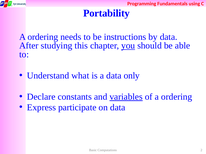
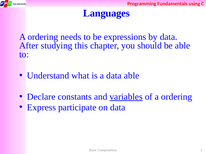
Portability: Portability -> Languages (106, 13)
instructions: instructions -> expressions (125, 37)
you underline: present -> none (128, 46)
data only: only -> able (132, 76)
